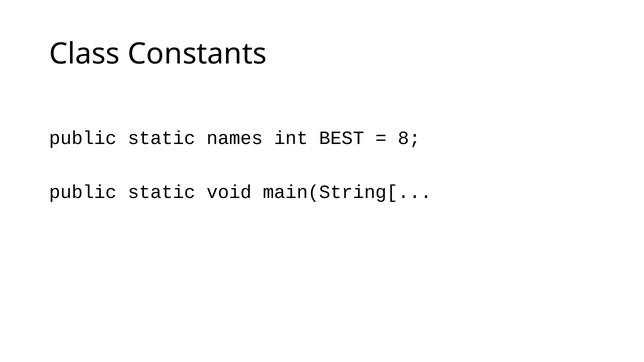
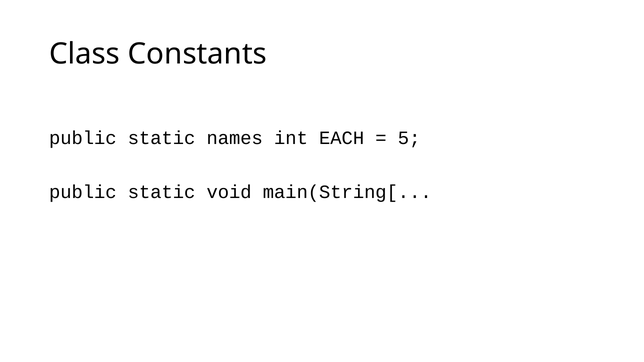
BEST: BEST -> EACH (342, 138)
8: 8 -> 5 (409, 138)
